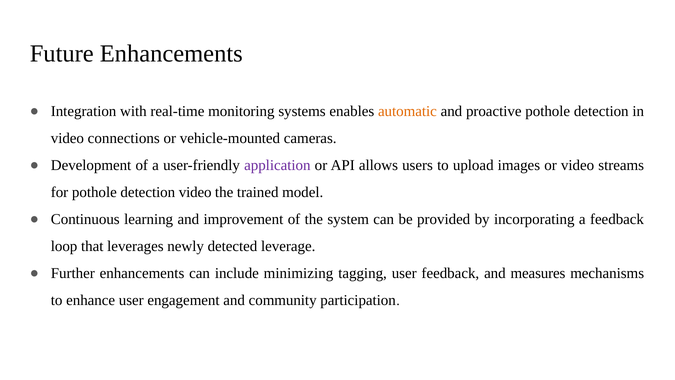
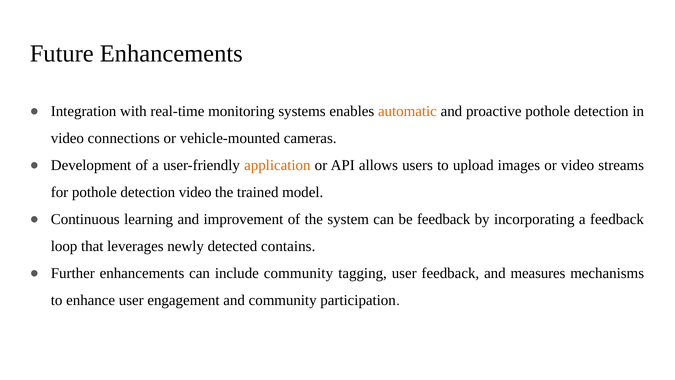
application colour: purple -> orange (277, 165)
be provided: provided -> feedback (444, 219)
leverage: leverage -> contains (288, 246)
include minimizing: minimizing -> community (298, 273)
